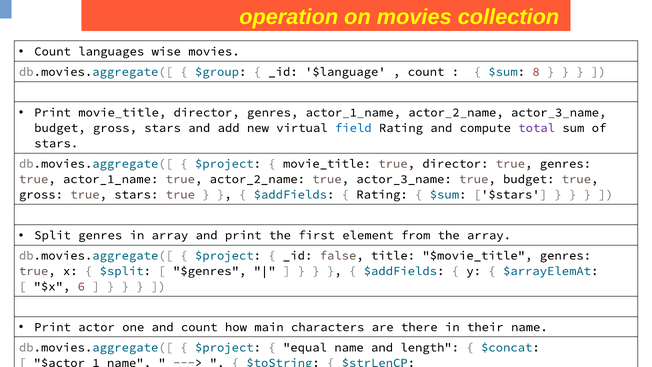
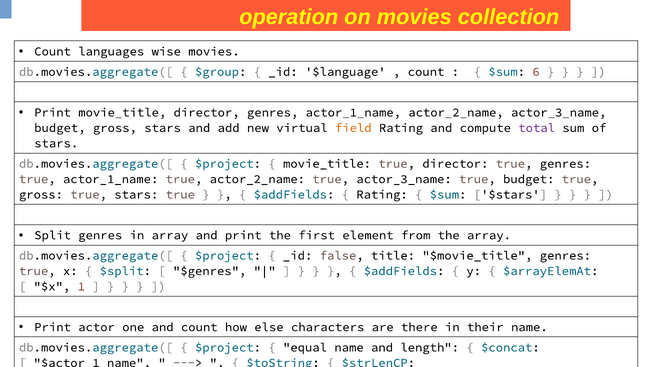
8: 8 -> 6 (536, 72)
field colour: blue -> orange (353, 128)
6: 6 -> 1 (81, 286)
main: main -> else (269, 327)
